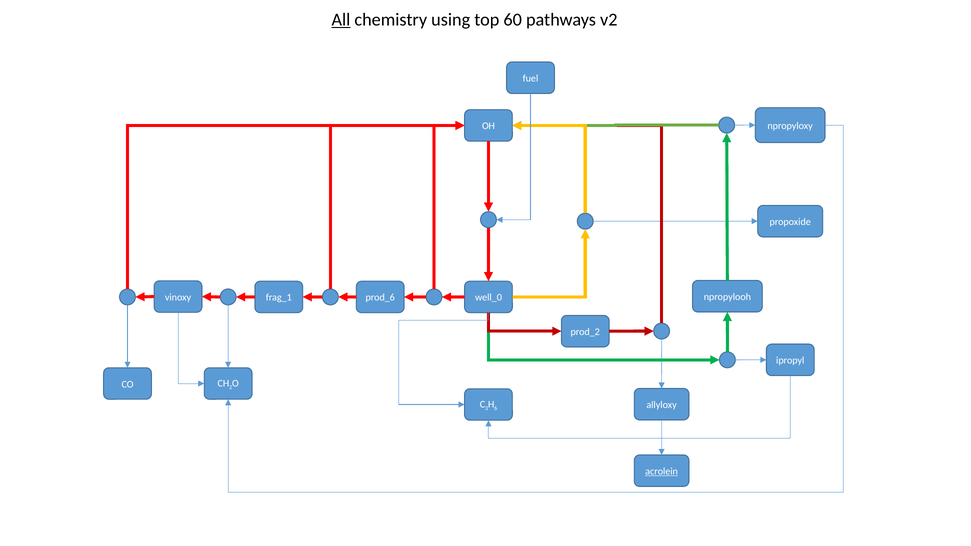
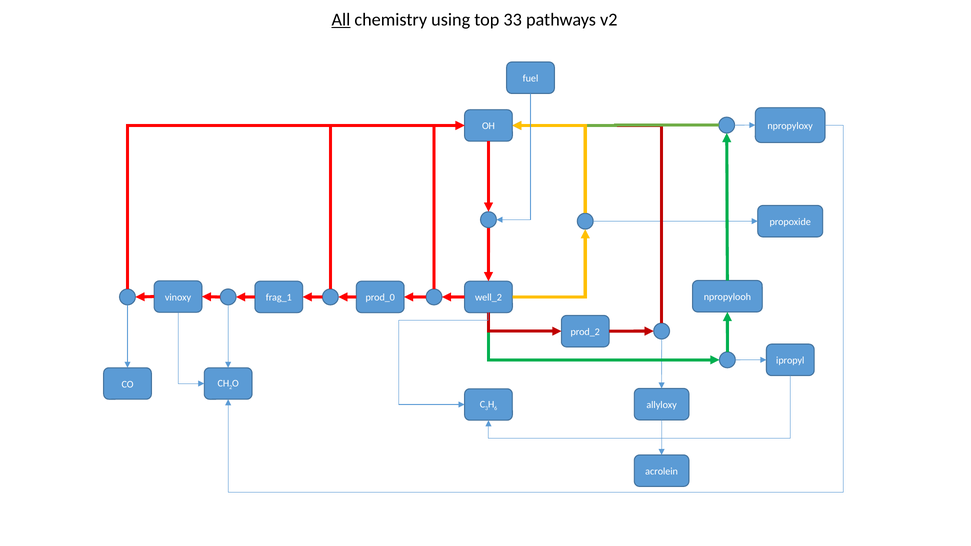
60: 60 -> 33 (513, 20)
prod_6: prod_6 -> prod_0 (380, 298)
well_0: well_0 -> well_2 (488, 298)
acrolein underline: present -> none (662, 472)
